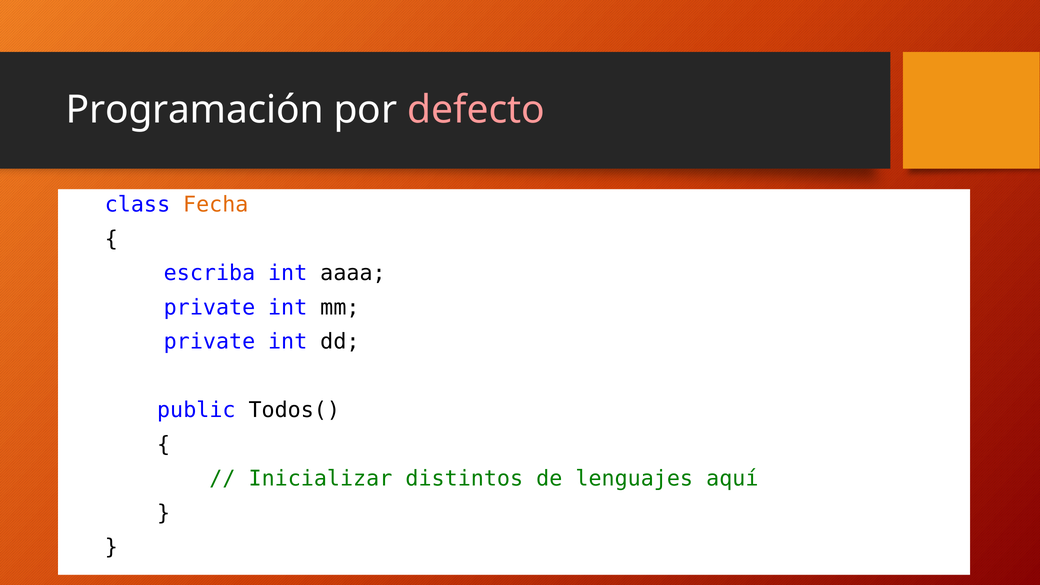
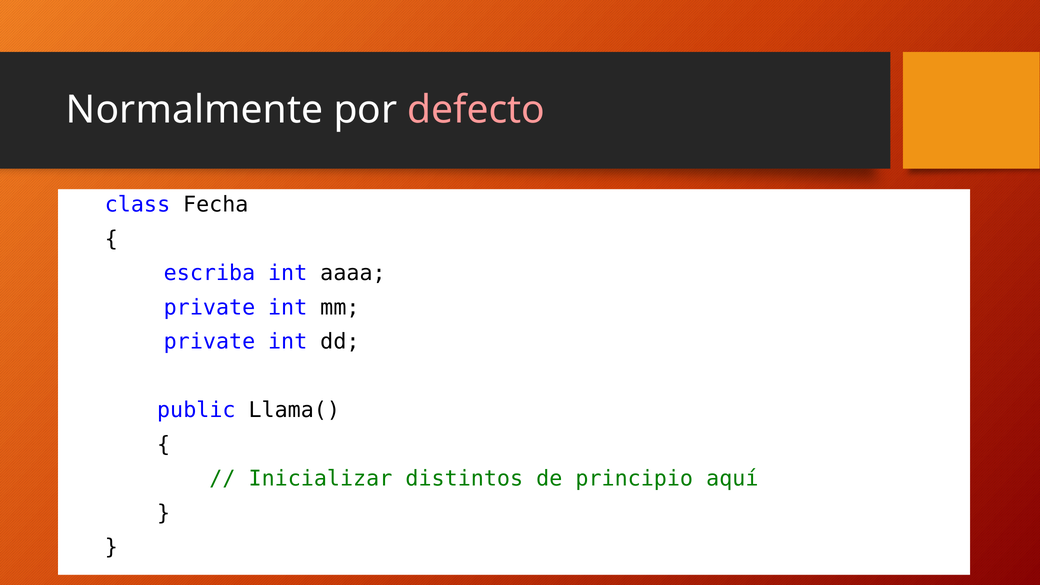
Programación: Programación -> Normalmente (195, 110)
Fecha colour: orange -> black (216, 205)
Todos(: Todos( -> Llama( (294, 410)
lenguajes: lenguajes -> principio (634, 479)
